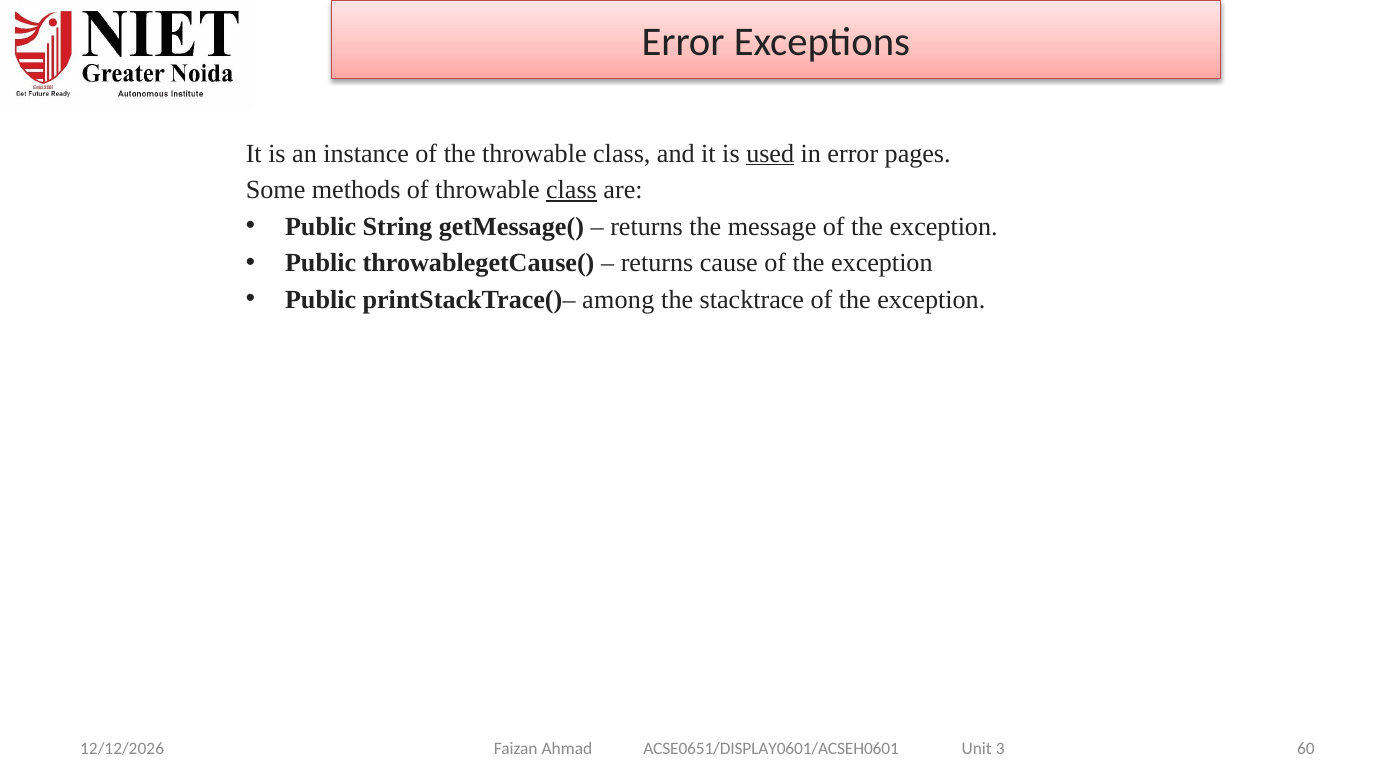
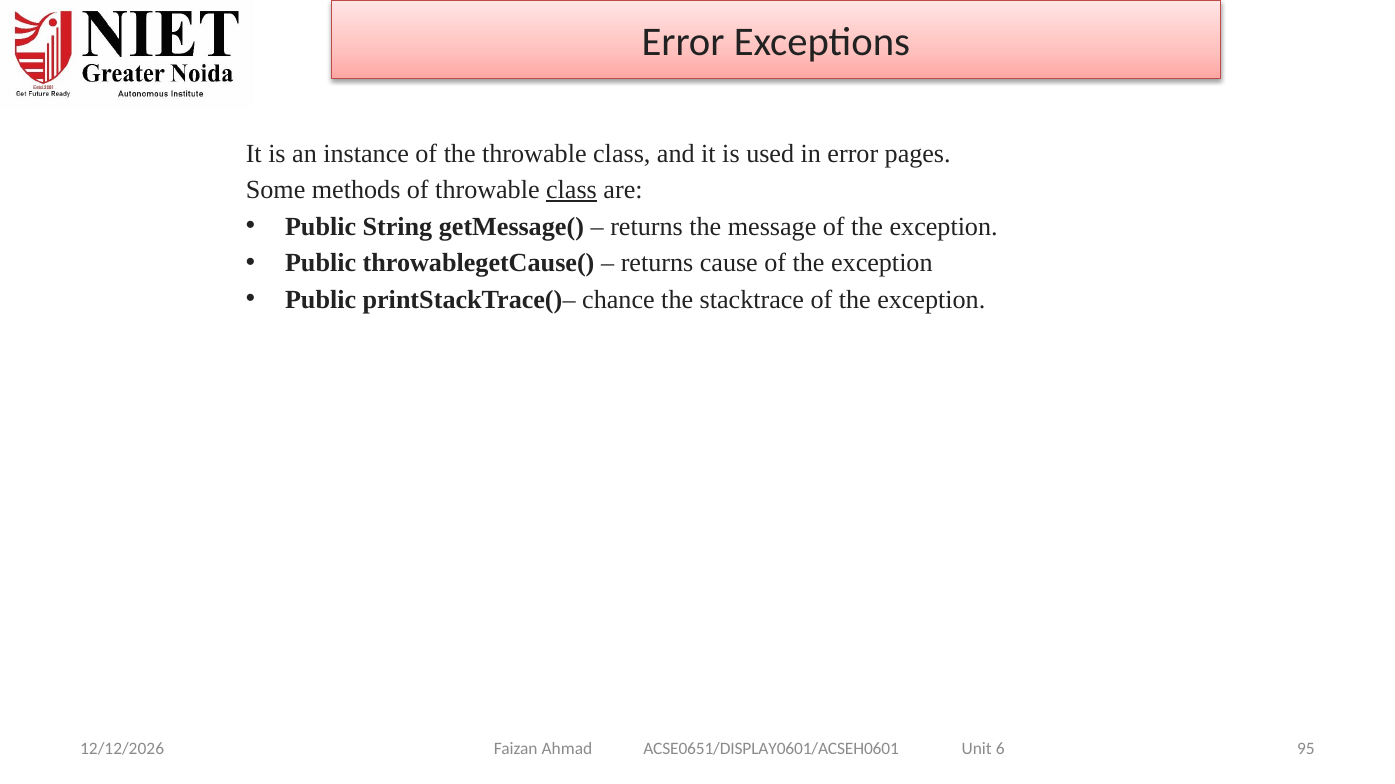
used underline: present -> none (770, 154)
among: among -> chance (618, 300)
60: 60 -> 95 (1306, 749)
3: 3 -> 6 (1000, 749)
